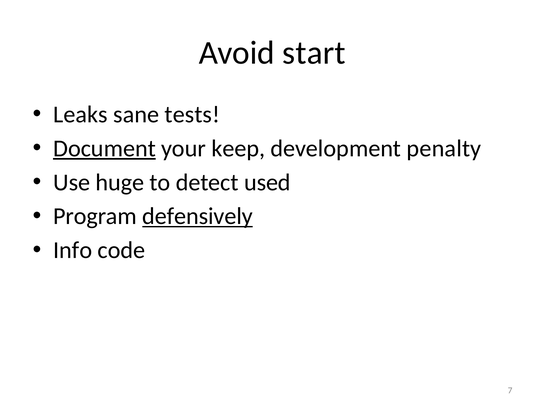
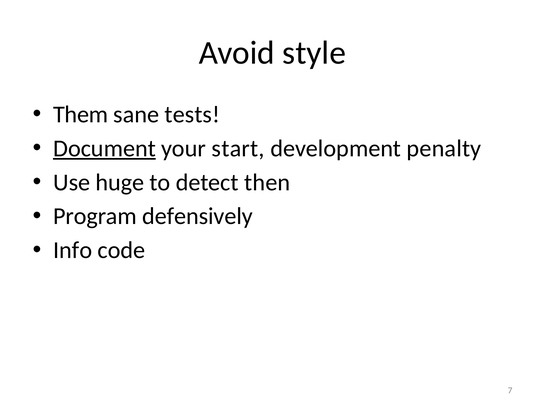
start: start -> style (314, 53)
Leaks: Leaks -> Them (81, 114)
keep: keep -> start (238, 148)
used: used -> then (267, 182)
defensively underline: present -> none (198, 216)
